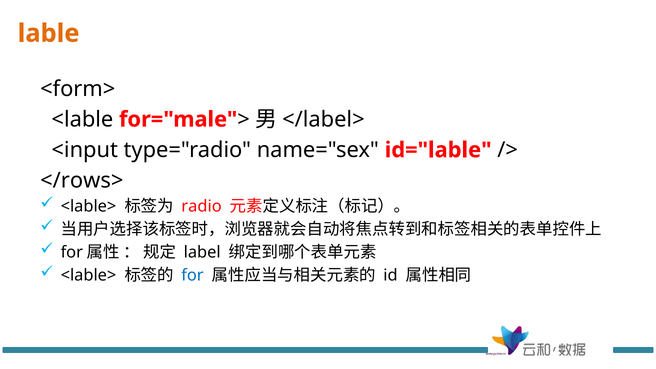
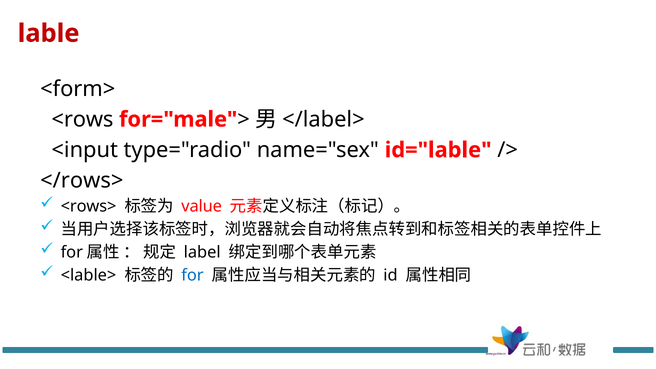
lable colour: orange -> red (49, 33)
<lable: <lable -> <rows (82, 119)
<lable>: <lable> -> <rows> (89, 206)
radio: radio -> value (202, 206)
